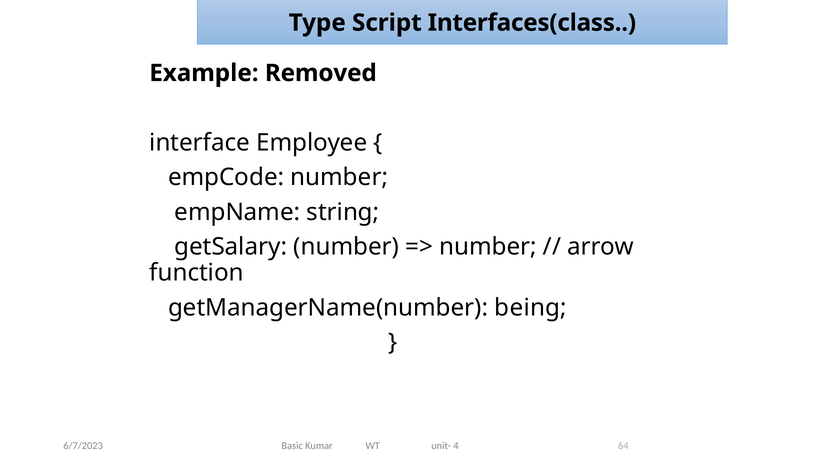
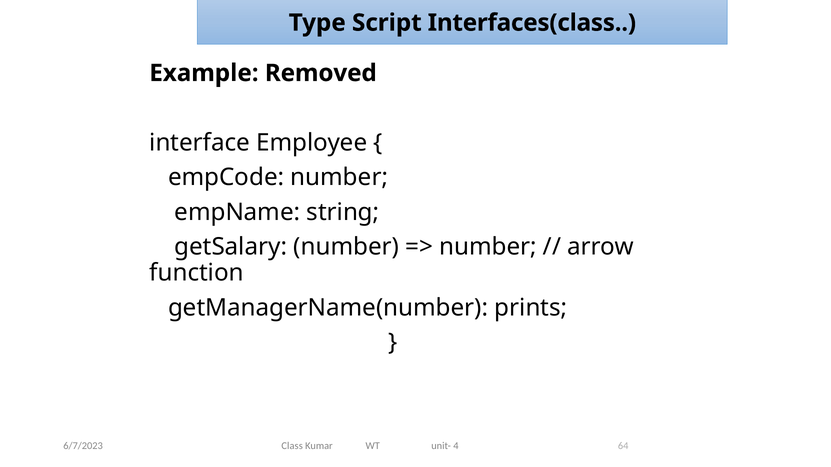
being: being -> prints (531, 308)
Basic: Basic -> Class (292, 446)
